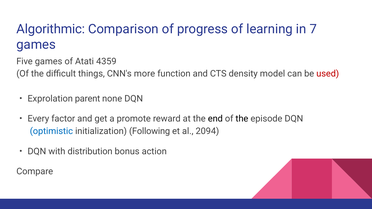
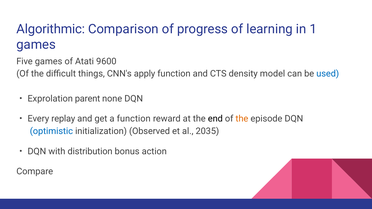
7: 7 -> 1 (313, 29)
4359: 4359 -> 9600 (106, 61)
more: more -> apply (145, 74)
used colour: red -> blue (328, 74)
factor: factor -> replay (63, 119)
a promote: promote -> function (134, 119)
the colour: black -> orange (242, 119)
Following: Following -> Observed (150, 131)
2094: 2094 -> 2035 (207, 131)
